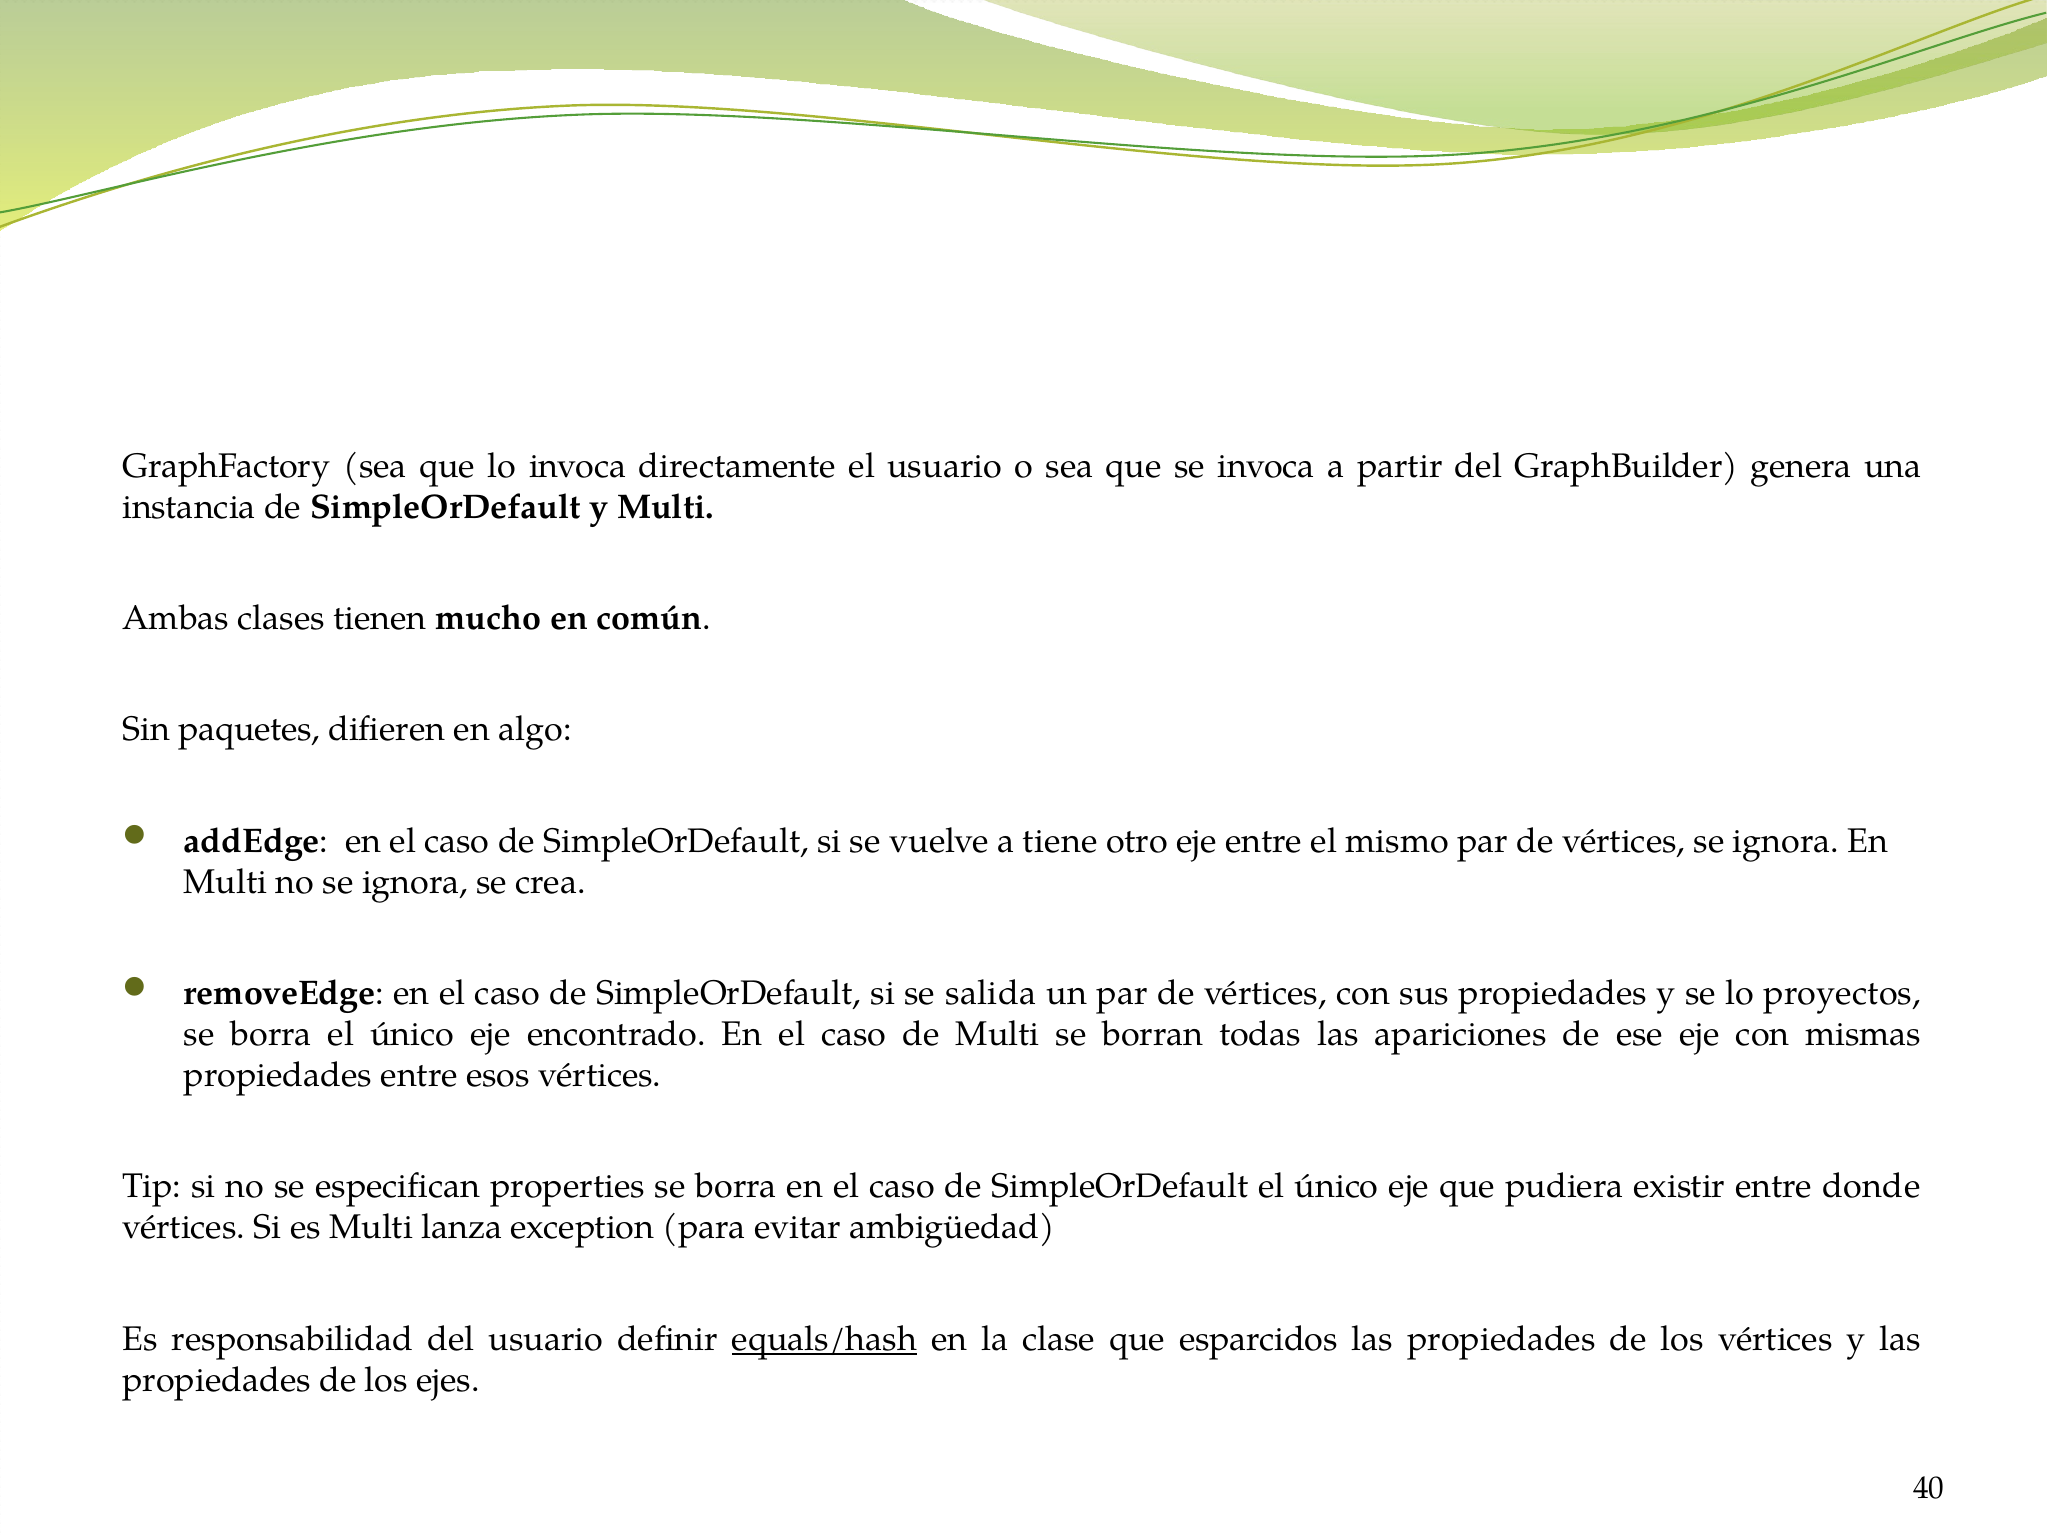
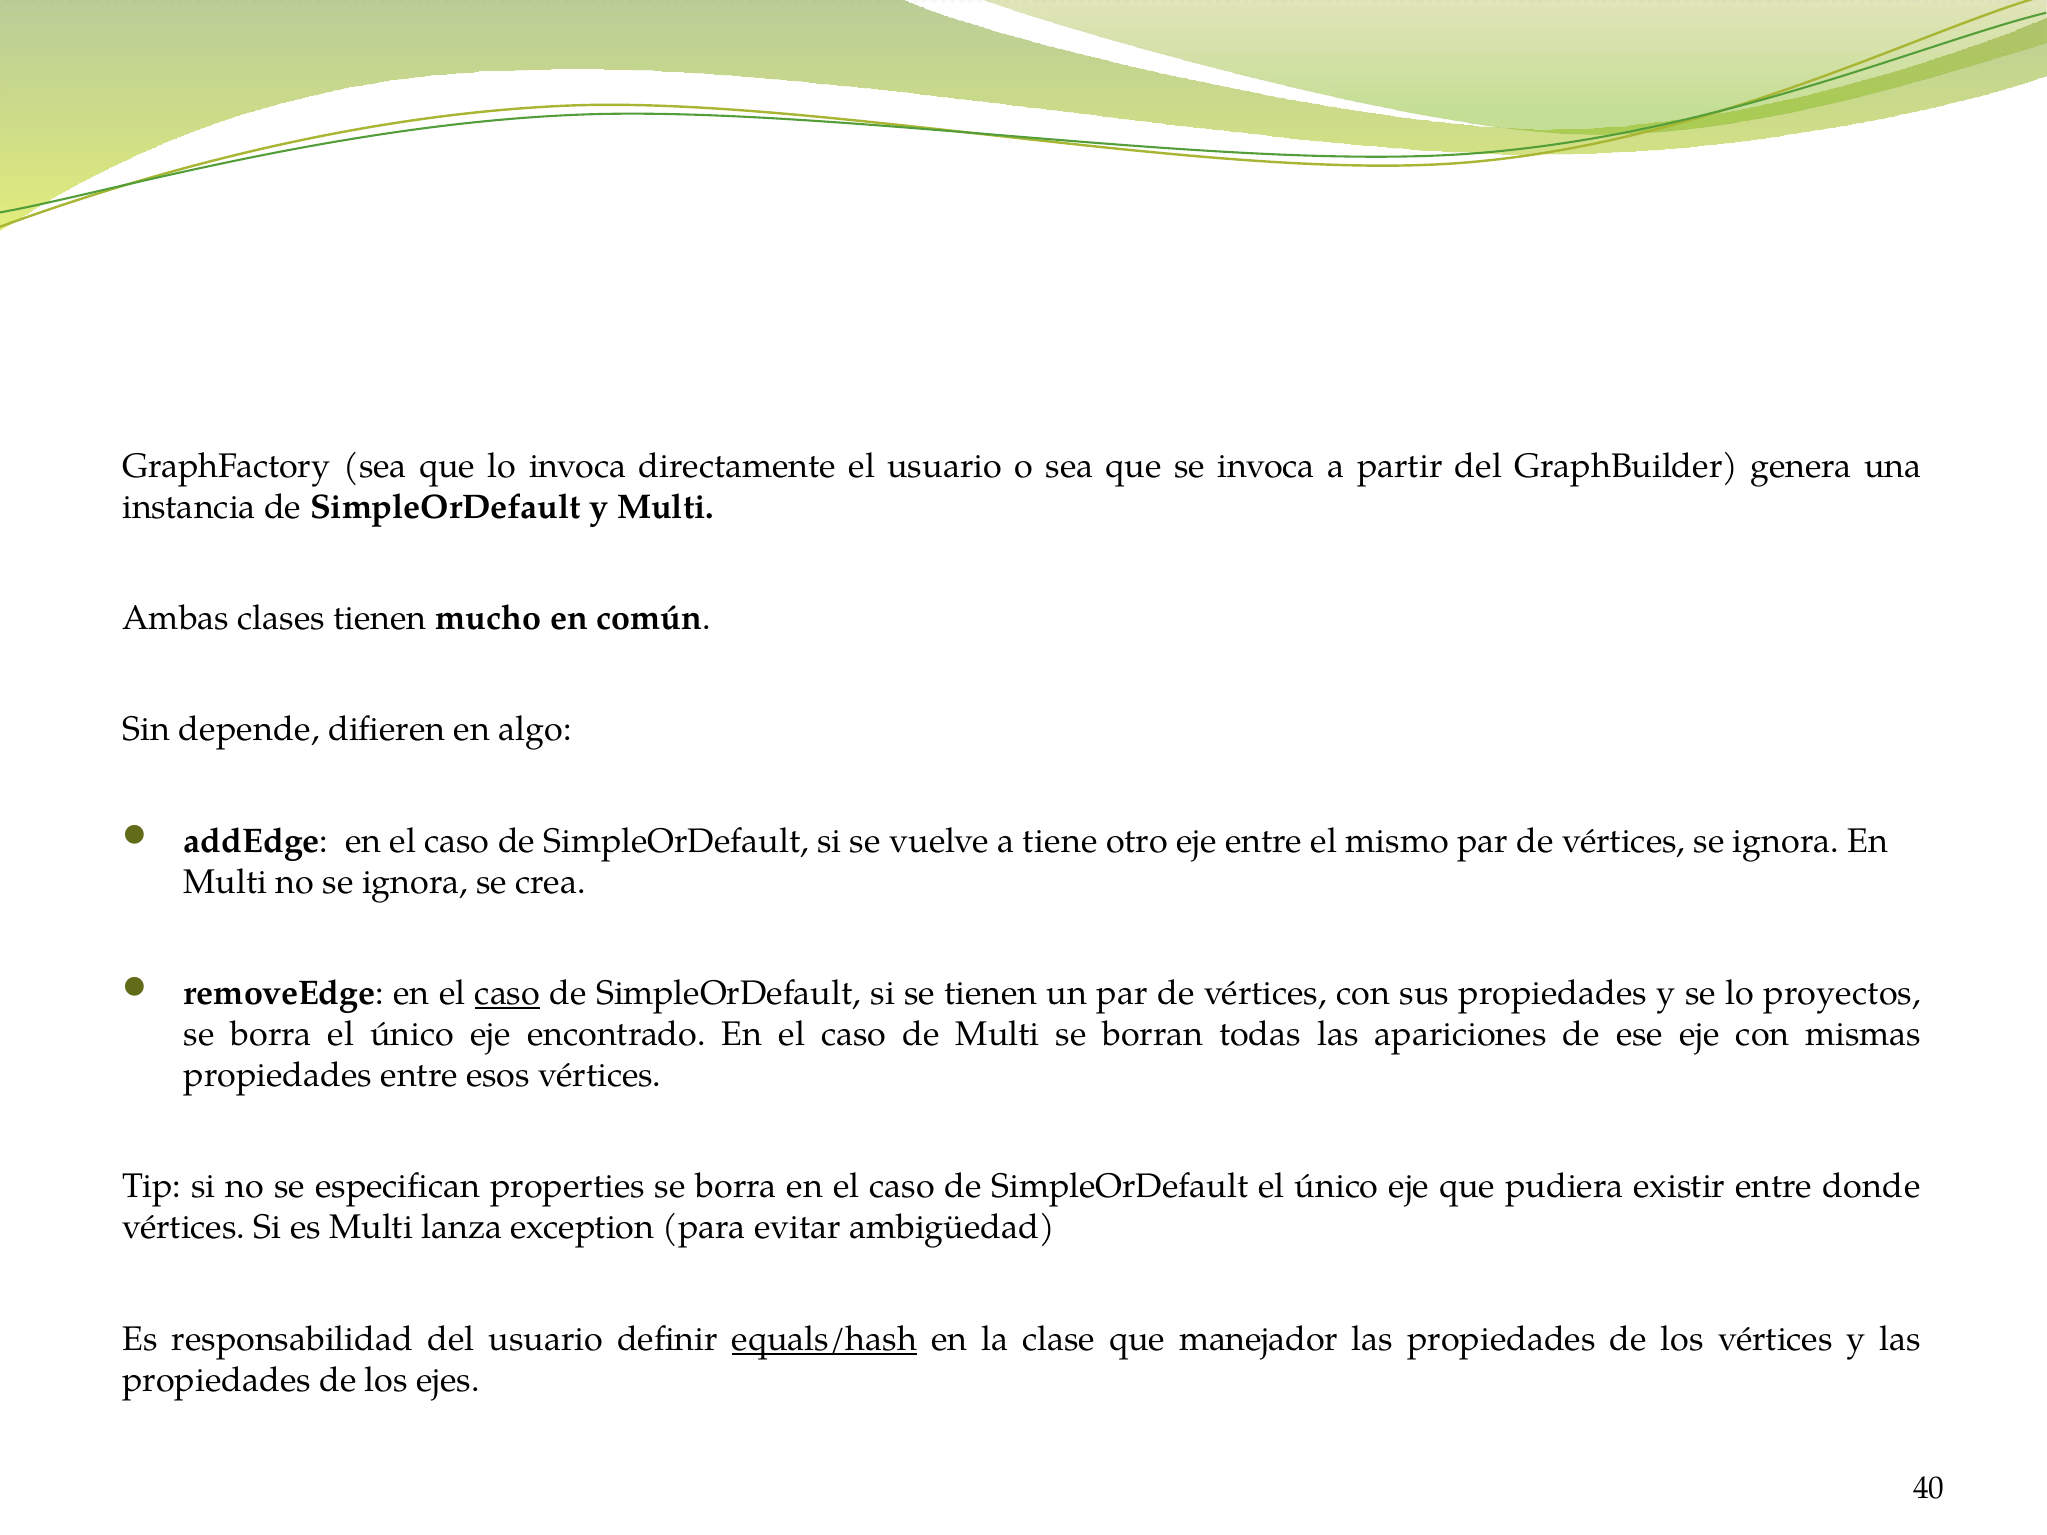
paquetes: paquetes -> depende (249, 730)
caso underline: none -> present (507, 994)
se salida: salida -> tienen (991, 994)
esparcidos: esparcidos -> manejador (1259, 1339)
